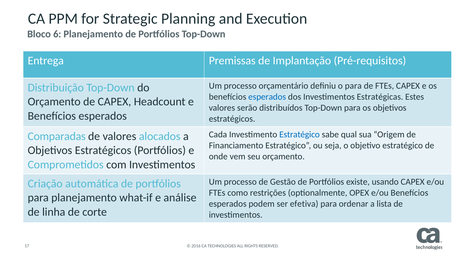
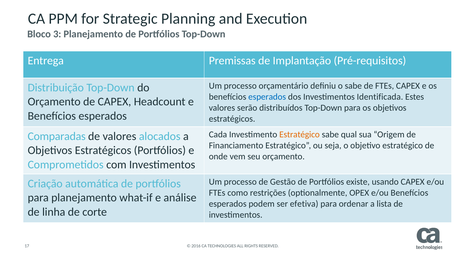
6: 6 -> 3 (57, 34)
o para: para -> sabe (353, 86)
Estratégicas: Estratégicas -> Identificada (380, 97)
Estratégico colour: blue -> orange (299, 135)
